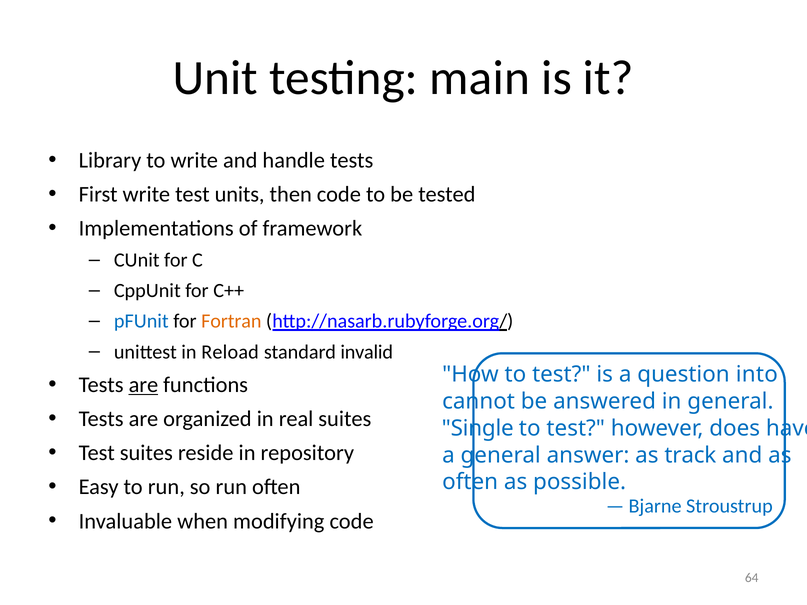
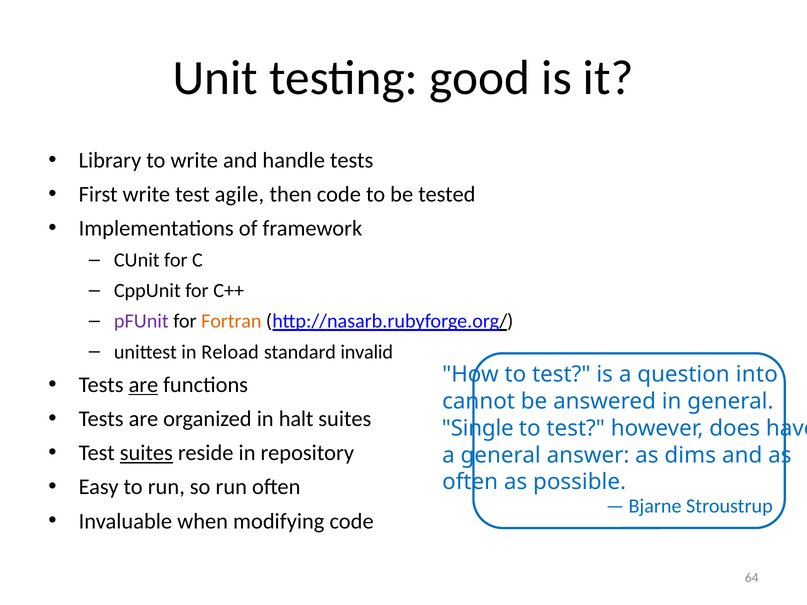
main: main -> good (480, 78)
units: units -> agile (239, 194)
pFUnit colour: blue -> purple (141, 321)
real: real -> halt (296, 419)
suites underline: none -> present (146, 453)
track: track -> dims (690, 455)
